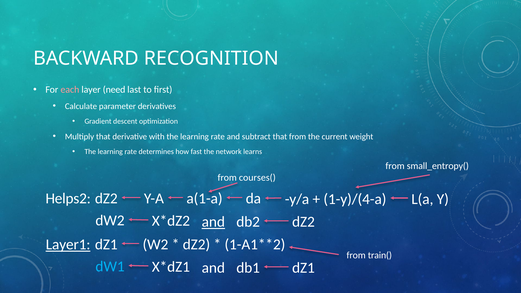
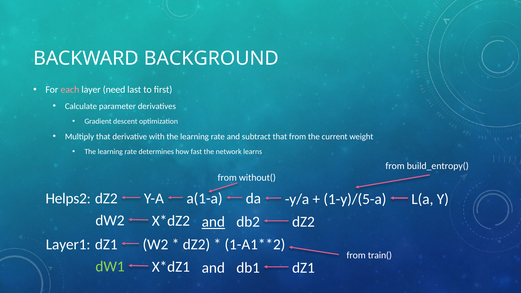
RECOGNITION: RECOGNITION -> BACKGROUND (211, 59)
small_entropy(: small_entropy( -> build_entropy( (438, 166)
courses(: courses( -> without( (257, 178)
1-y)/(4-a: 1-y)/(4-a -> 1-y)/(5-a (355, 199)
Layer1 underline: present -> none (68, 245)
dW1 colour: light blue -> light green (110, 267)
